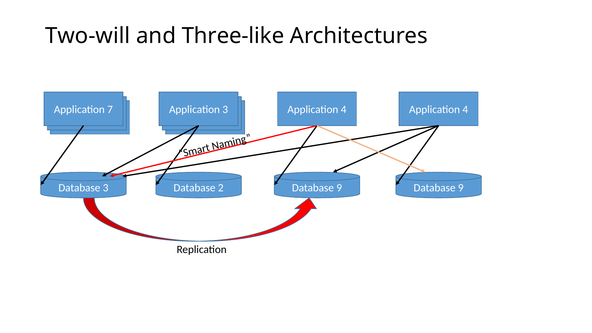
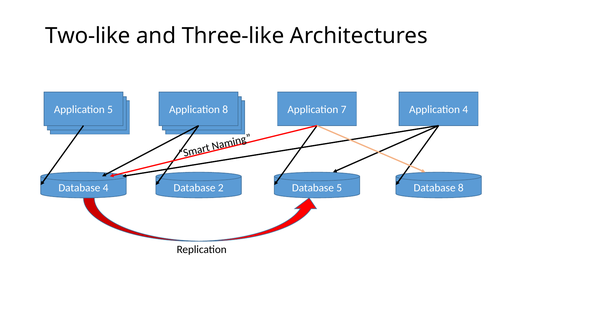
Two-will: Two-will -> Two-like (88, 36)
Application 7: 7 -> 5 (110, 110)
Application 3: 3 -> 8 (225, 110)
4: 4 -> 7 (344, 110)
Database 3: 3 -> 4 (106, 188)
9: 9 -> 5 (339, 188)
9: 9 -> 8 (461, 188)
